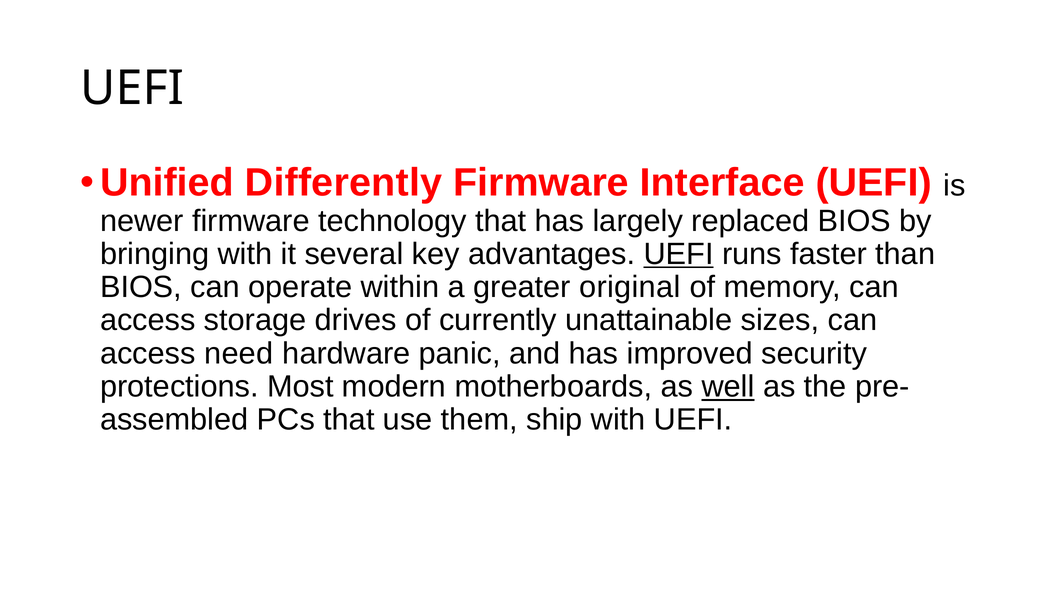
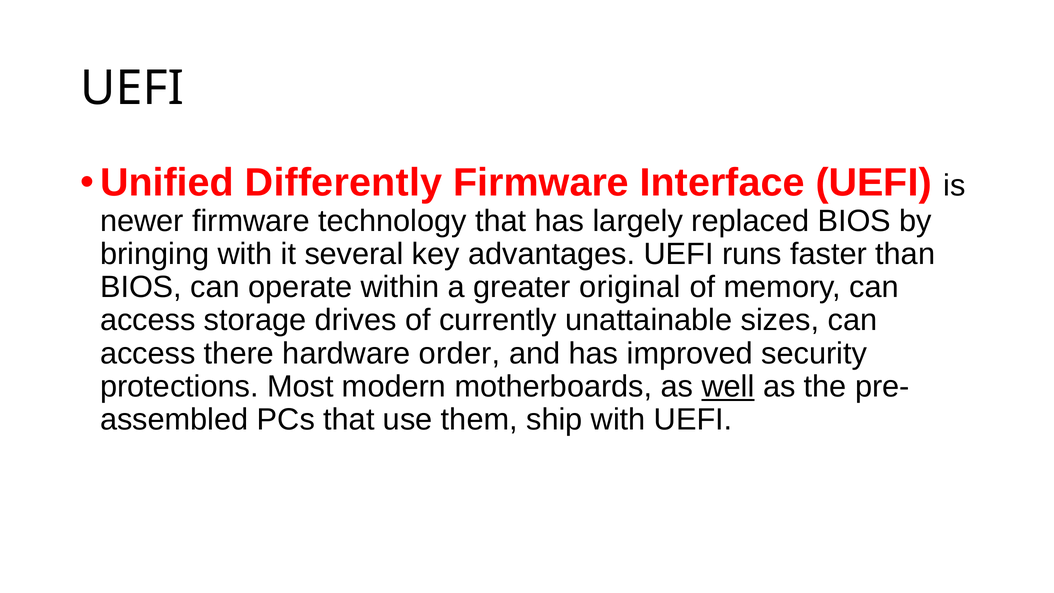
UEFI underline: present -> none (679, 254)
need: need -> there (239, 353)
panic: panic -> order (460, 353)
